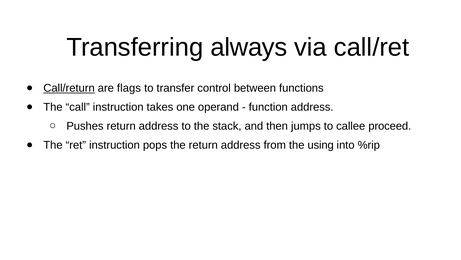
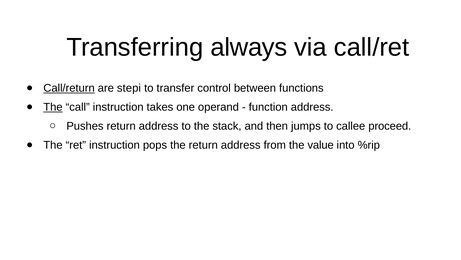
flags: flags -> stepi (129, 88)
The underline: none -> present (53, 107)
using: using -> value (321, 145)
